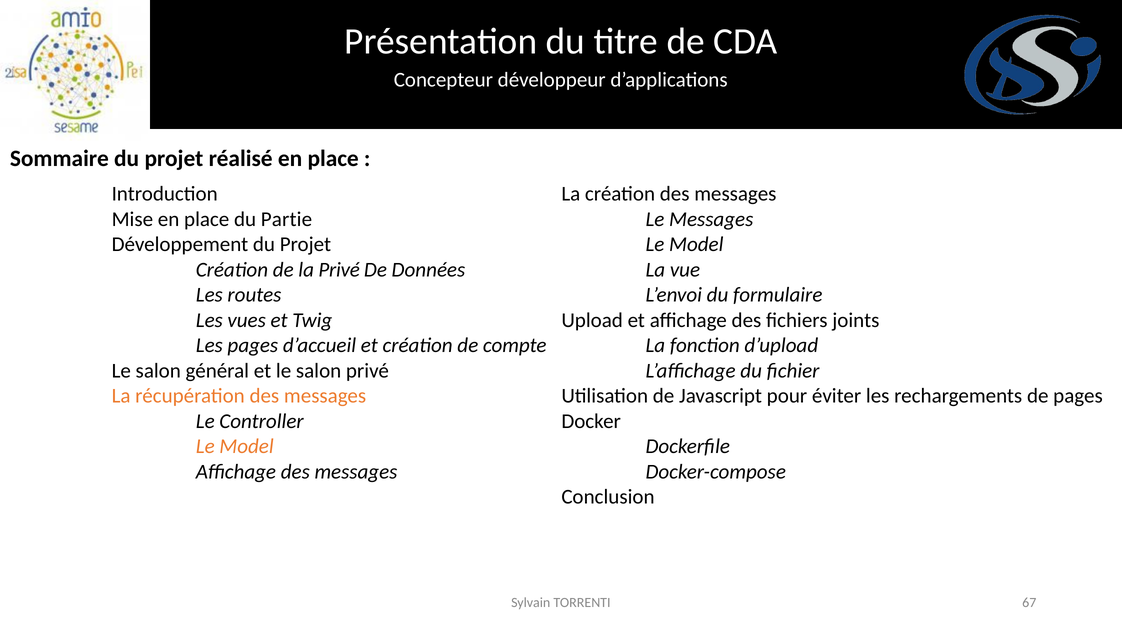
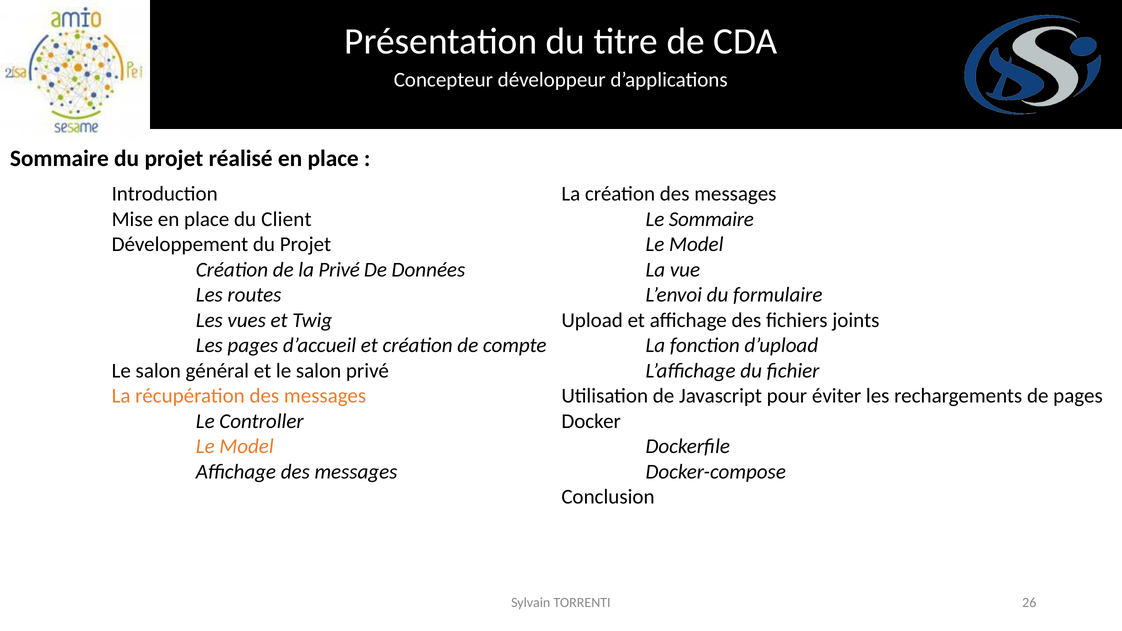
Partie: Partie -> Client (286, 219)
Le Messages: Messages -> Sommaire (711, 219)
67: 67 -> 26 (1029, 603)
